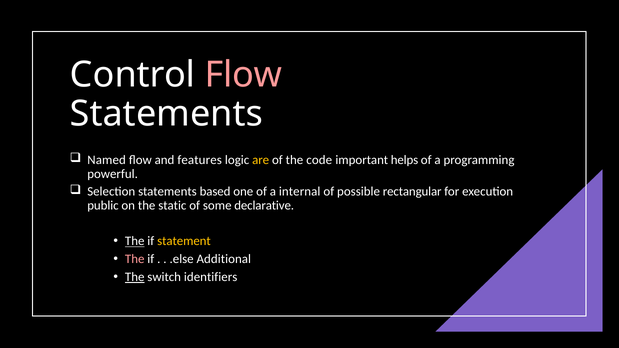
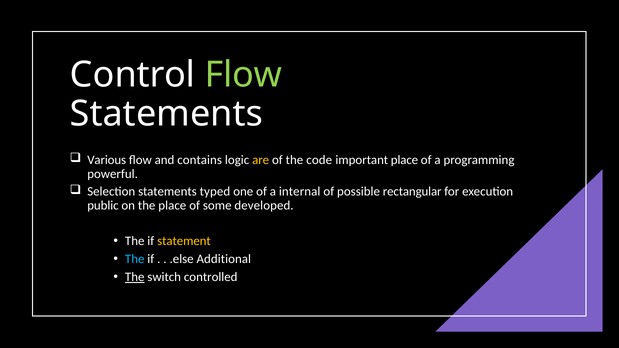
Flow colour: pink -> light green (243, 75)
Named: Named -> Various (107, 160)
features: features -> contains (200, 160)
important helps: helps -> place (405, 160)
based: based -> typed (215, 192)
the static: static -> place (172, 206)
declarative: declarative -> developed (264, 206)
The underline: present -> none (135, 241)
The colour: pink -> light blue (135, 259)
identifiers: identifiers -> controlled (211, 277)
